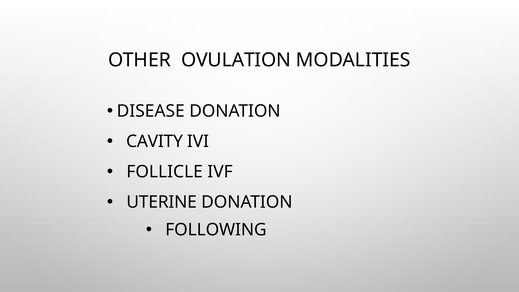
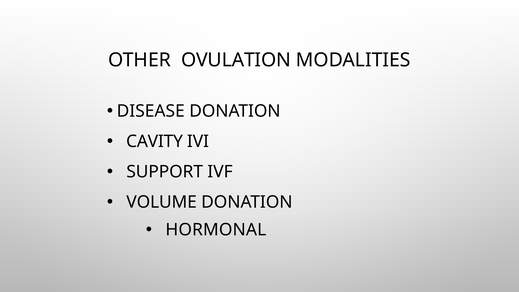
FOLLICLE: FOLLICLE -> SUPPORT (165, 172)
UTERINE: UTERINE -> VOLUME (162, 202)
FOLLOWING: FOLLOWING -> HORMONAL (216, 230)
